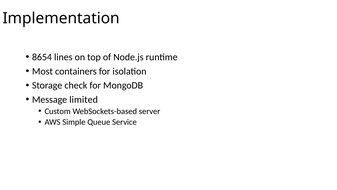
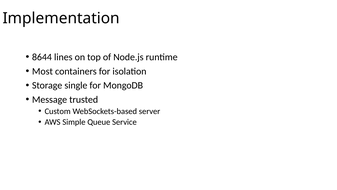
8654: 8654 -> 8644 (42, 57)
check: check -> single (76, 85)
limited: limited -> trusted (84, 99)
